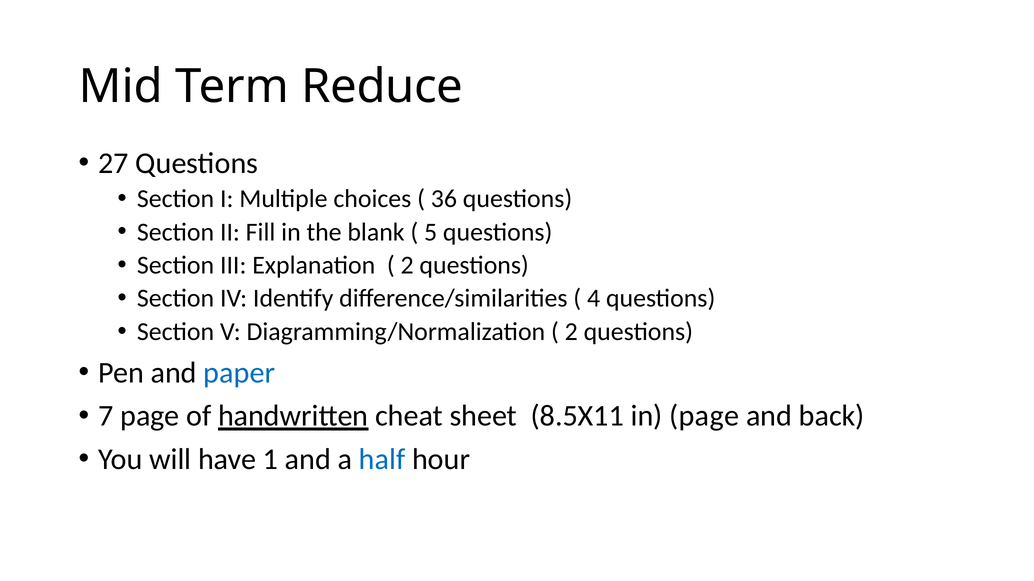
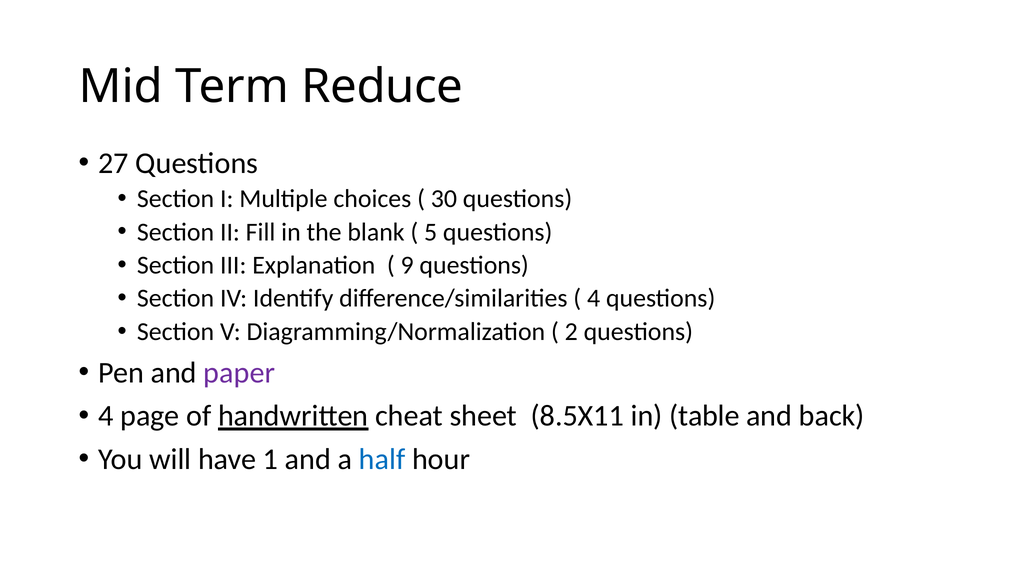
36: 36 -> 30 (444, 199)
2: 2 -> 9 (407, 266)
paper colour: blue -> purple (239, 373)
7: 7 -> 4 (106, 416)
in page: page -> table (704, 416)
